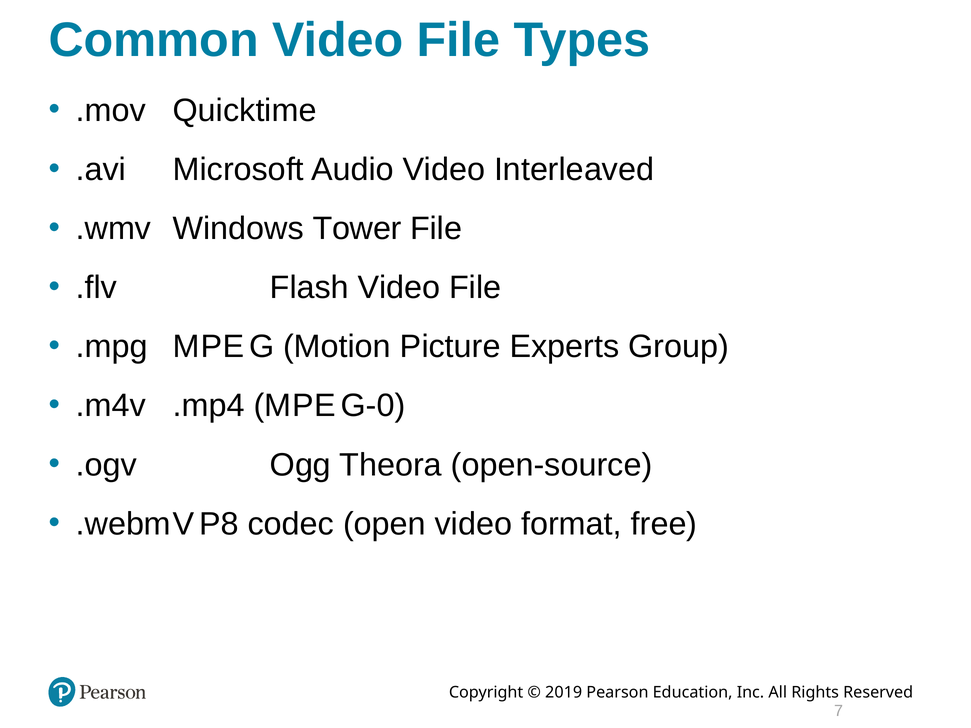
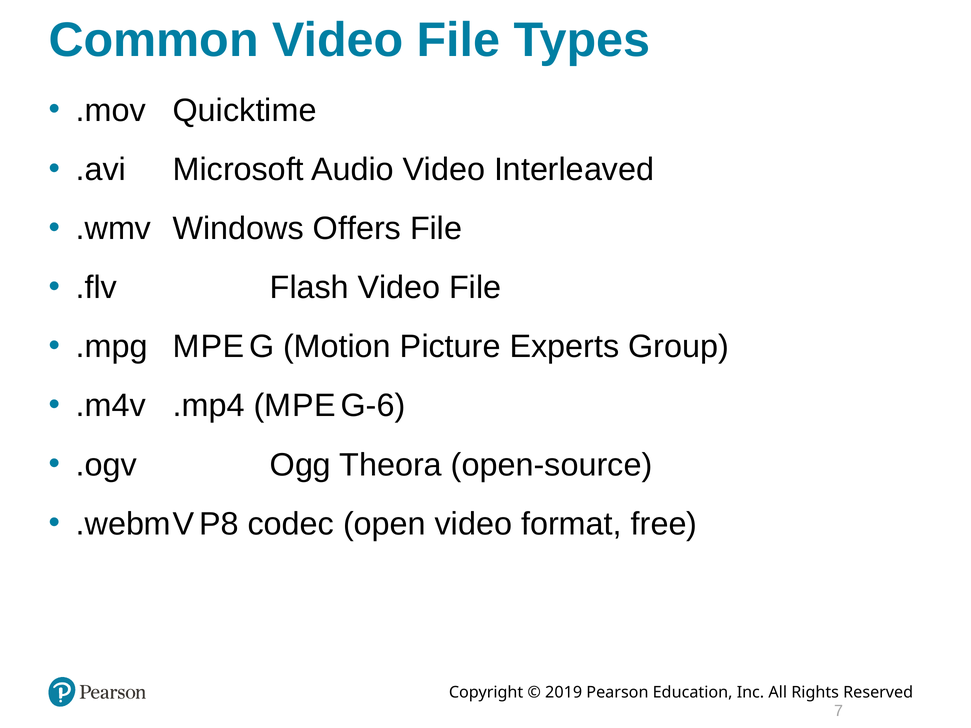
Tower: Tower -> Offers (357, 229)
G-0: G-0 -> G-6 (373, 406)
